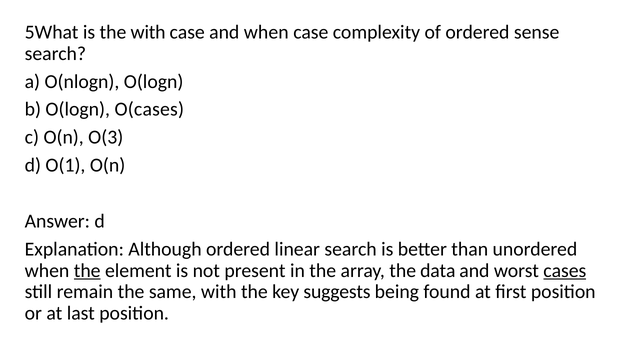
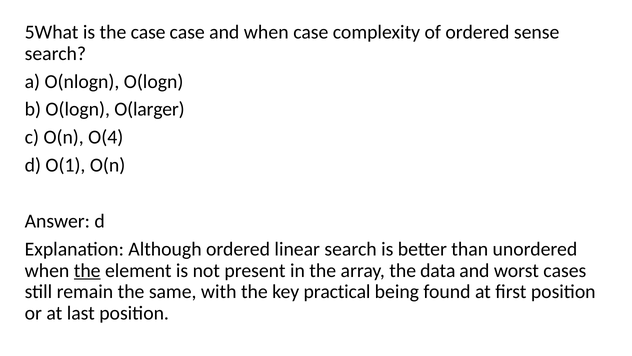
the with: with -> case (148, 32)
O(cases: O(cases -> O(larger (149, 109)
O(3: O(3 -> O(4 (106, 137)
cases underline: present -> none (565, 270)
suggests: suggests -> practical (337, 292)
